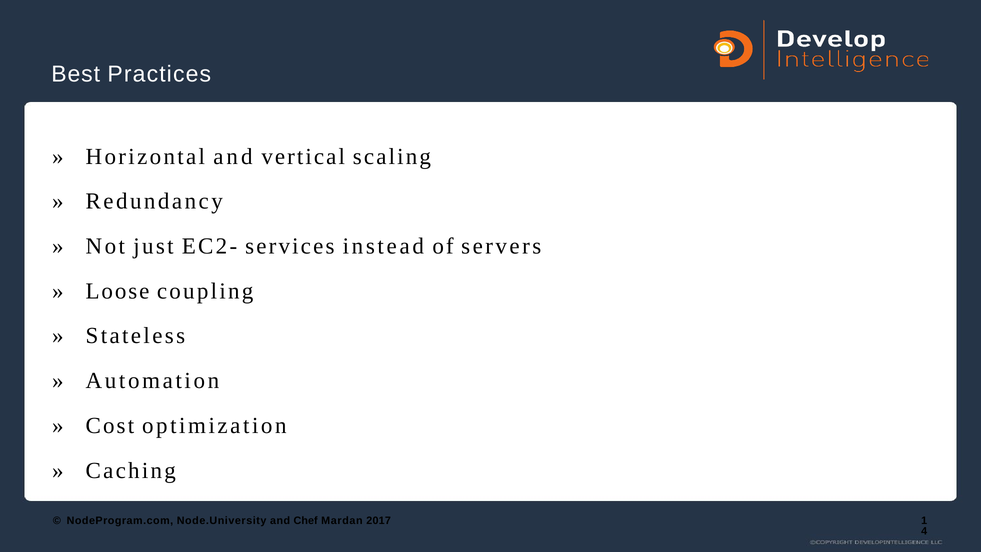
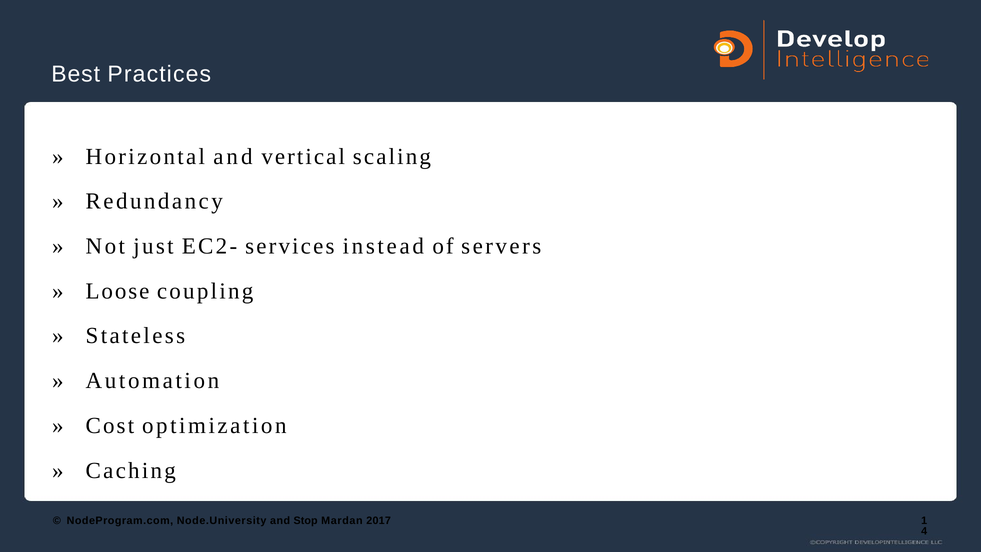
Chef: Chef -> Stop (306, 520)
